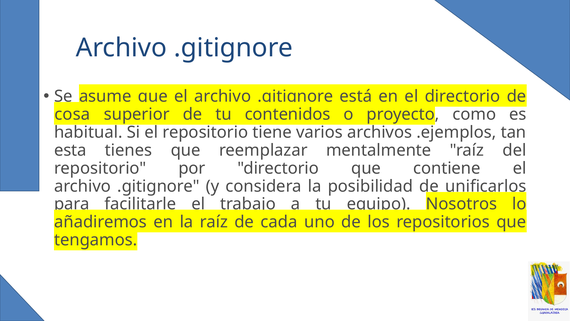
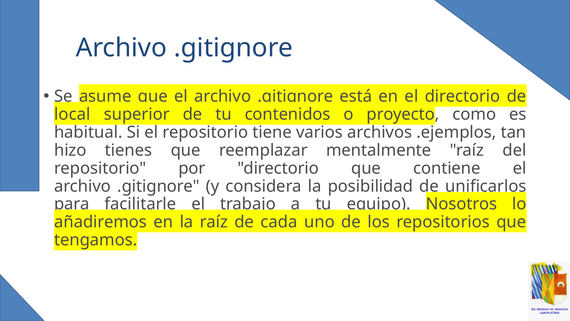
cosa: cosa -> local (72, 114)
esta: esta -> hizo (70, 150)
